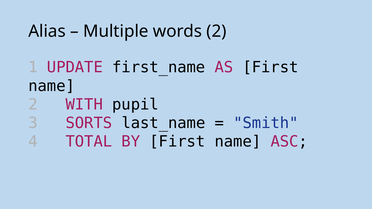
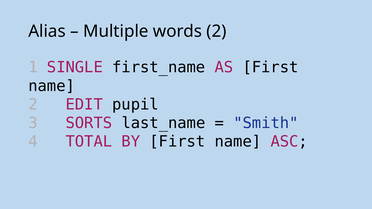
UPDATE: UPDATE -> SINGLE (75, 67)
WITH: WITH -> EDIT (84, 105)
